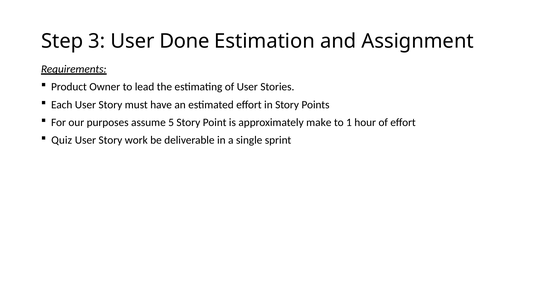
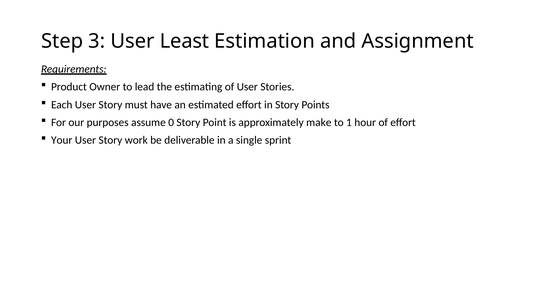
Done: Done -> Least (185, 41)
5: 5 -> 0 (171, 122)
Quiz: Quiz -> Your (62, 140)
